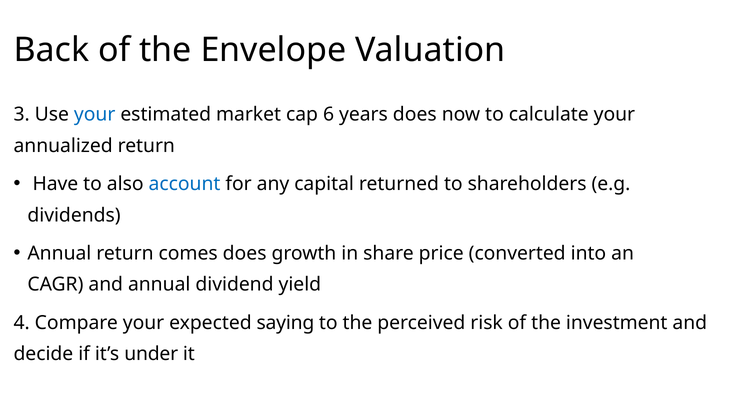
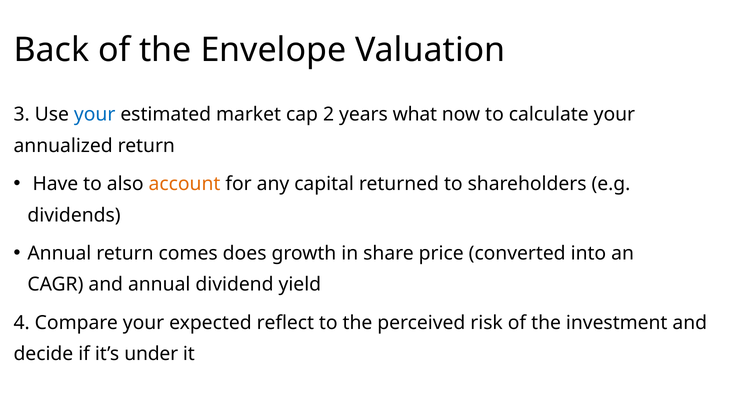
6: 6 -> 2 (329, 115)
years does: does -> what (415, 115)
account colour: blue -> orange (185, 184)
saying: saying -> reflect (285, 323)
